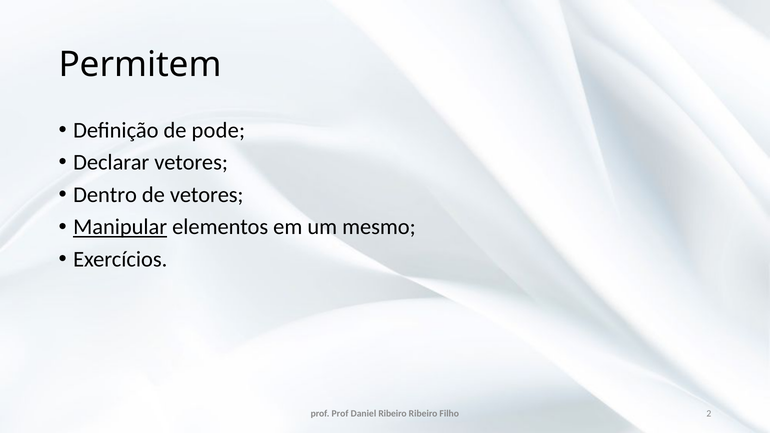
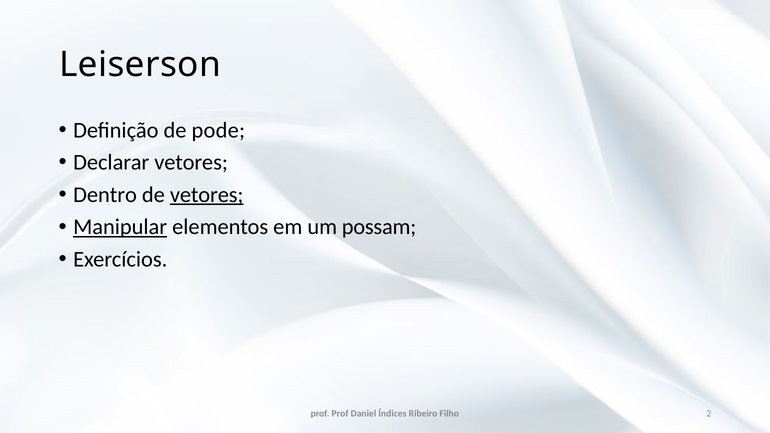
Permitem: Permitem -> Leiserson (140, 65)
vetores underline: none -> present (207, 195)
mesmo: mesmo -> possam (379, 227)
Daniel Ribeiro: Ribeiro -> Índices (392, 414)
